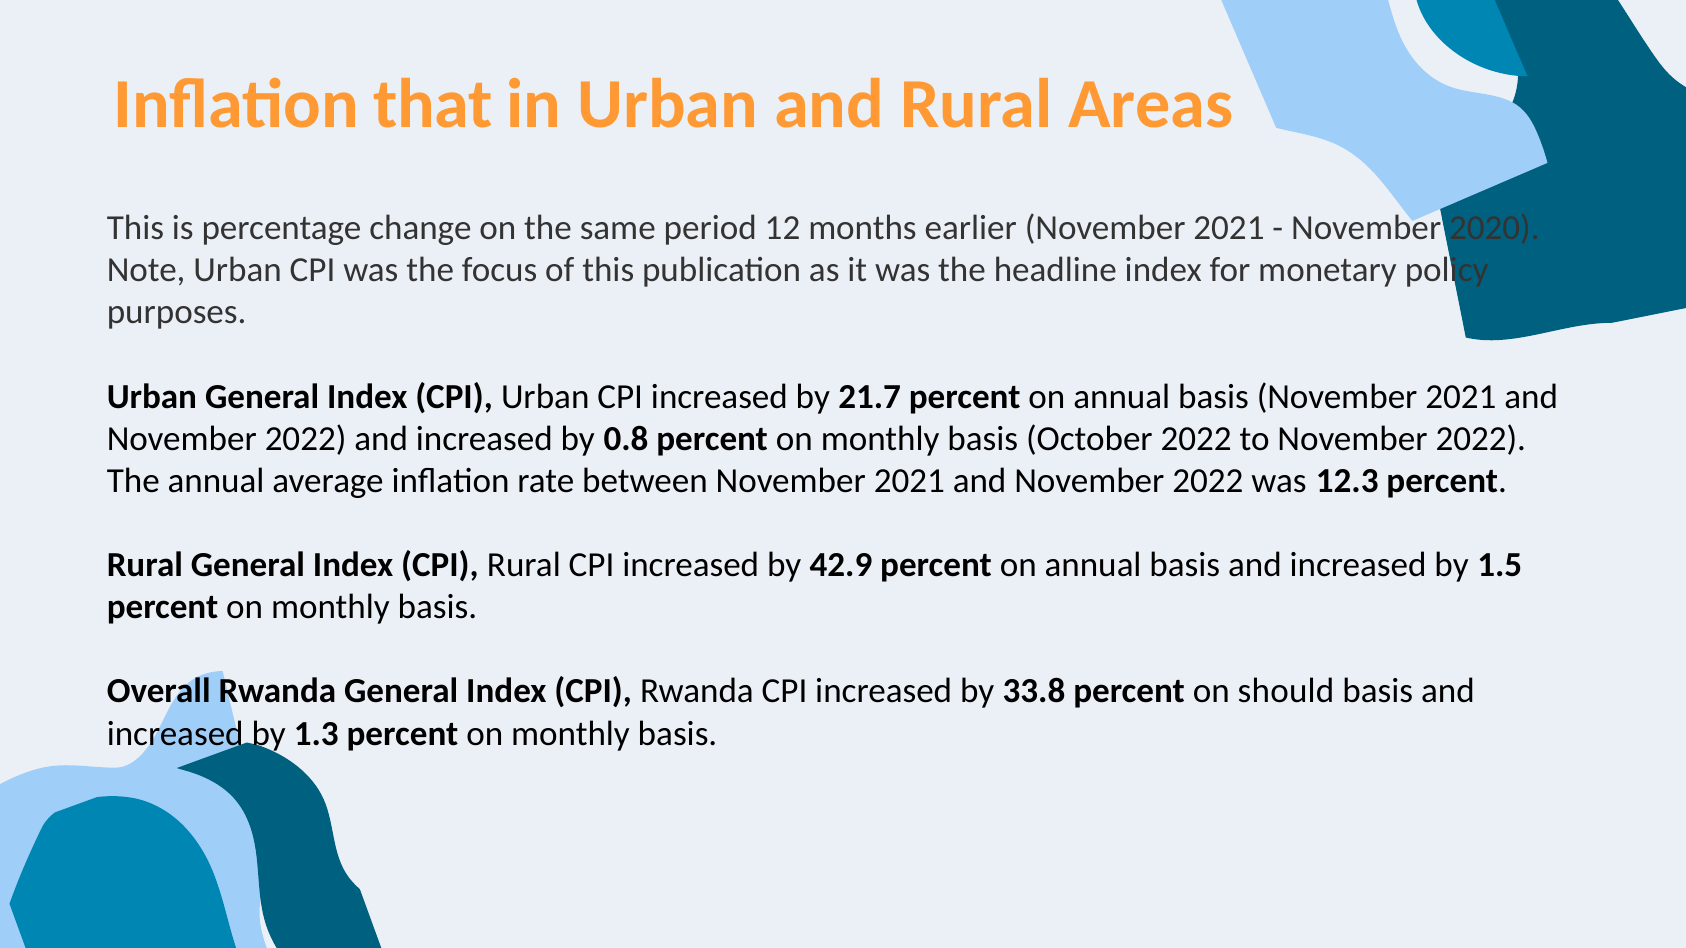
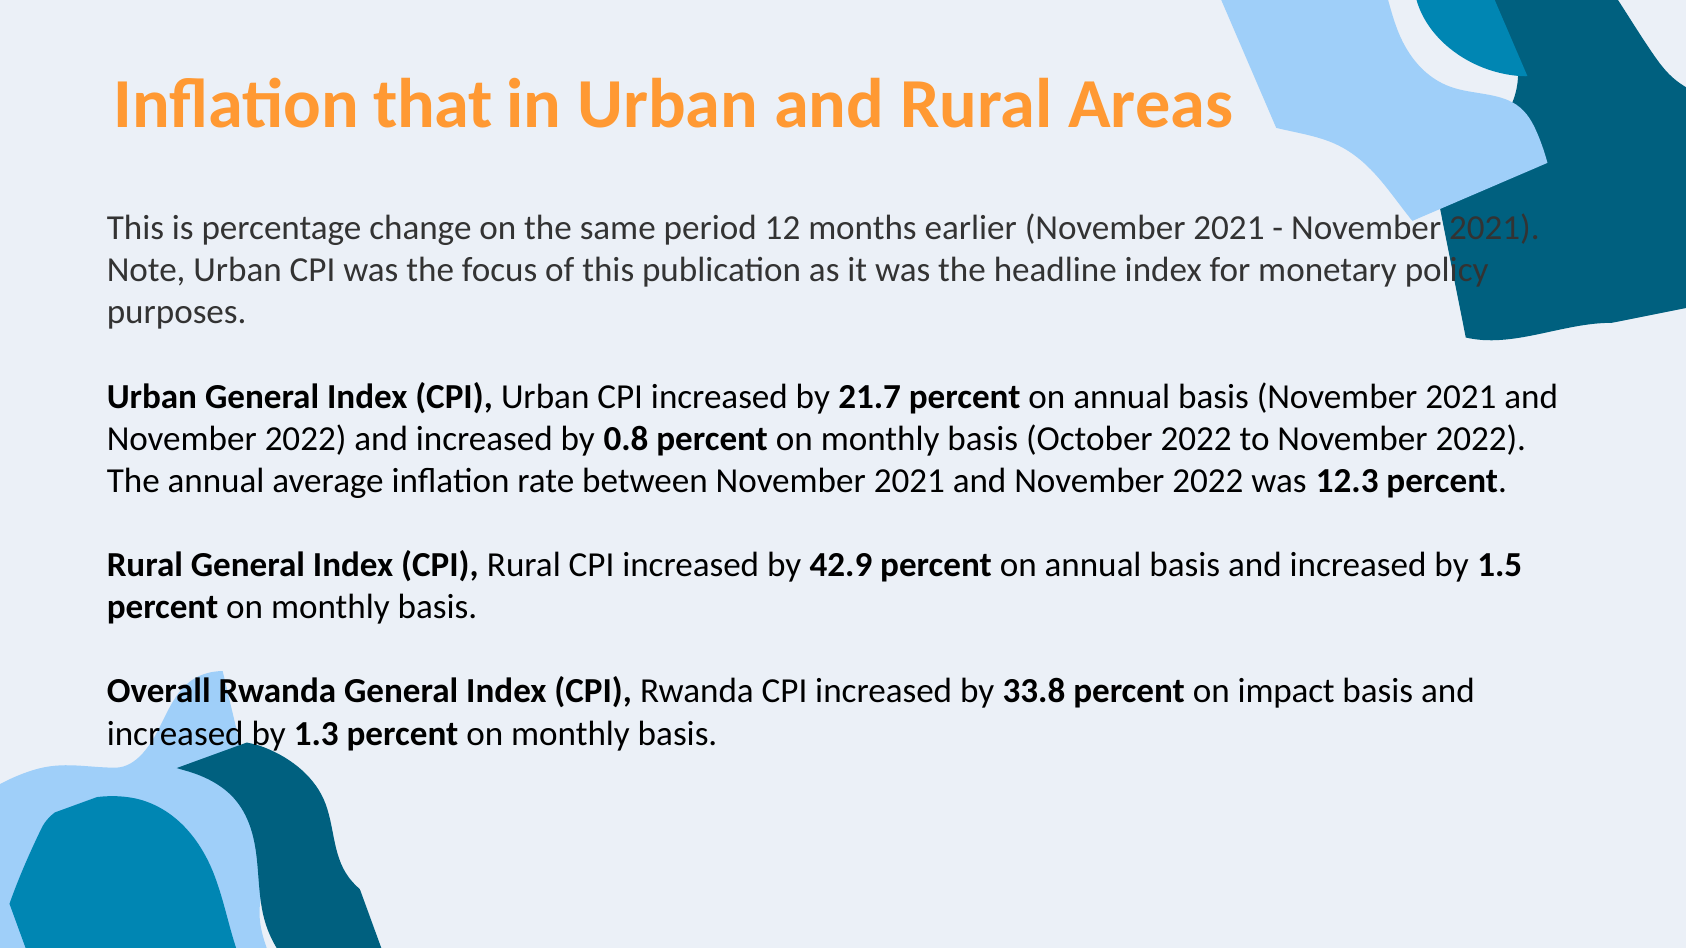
2020: 2020 -> 2021 (1494, 228)
should: should -> impact (1286, 692)
